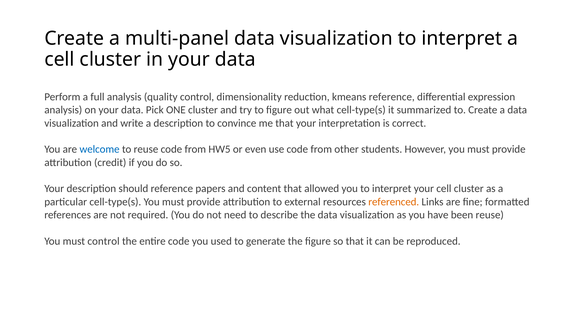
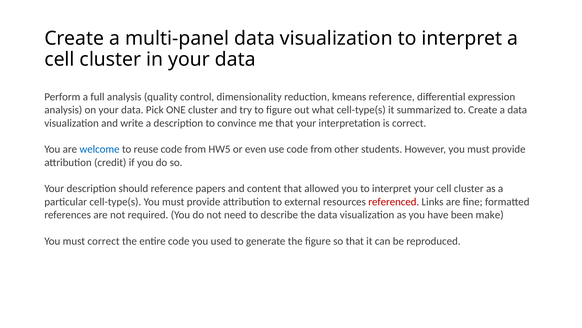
referenced colour: orange -> red (394, 201)
been reuse: reuse -> make (490, 214)
must control: control -> correct (104, 241)
